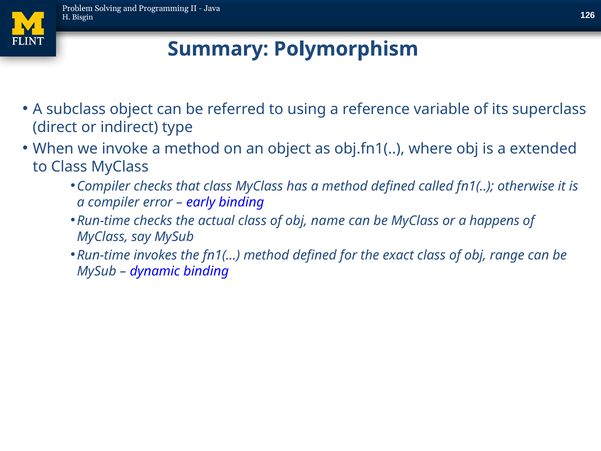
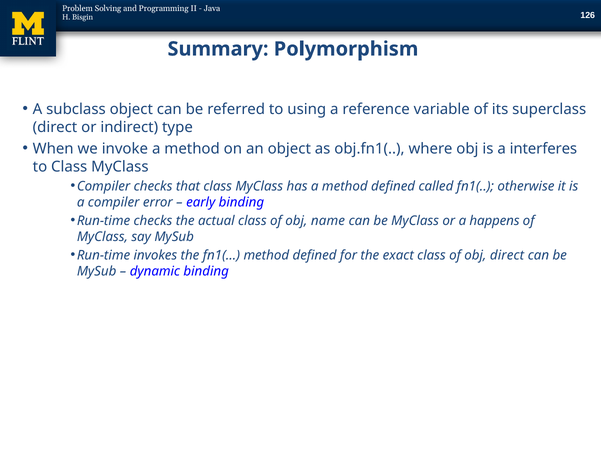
extended: extended -> interferes (543, 149)
obj range: range -> direct (507, 255)
